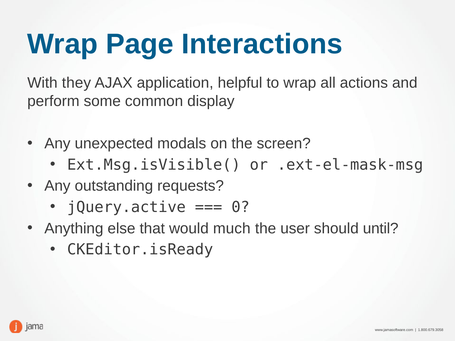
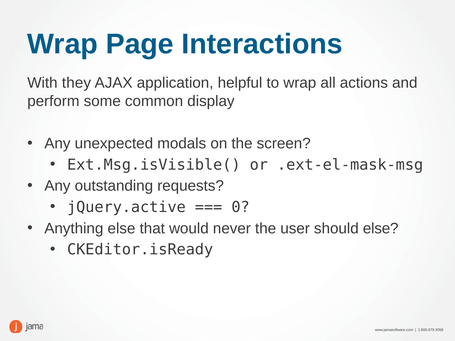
much: much -> never (232, 229)
should until: until -> else (381, 229)
